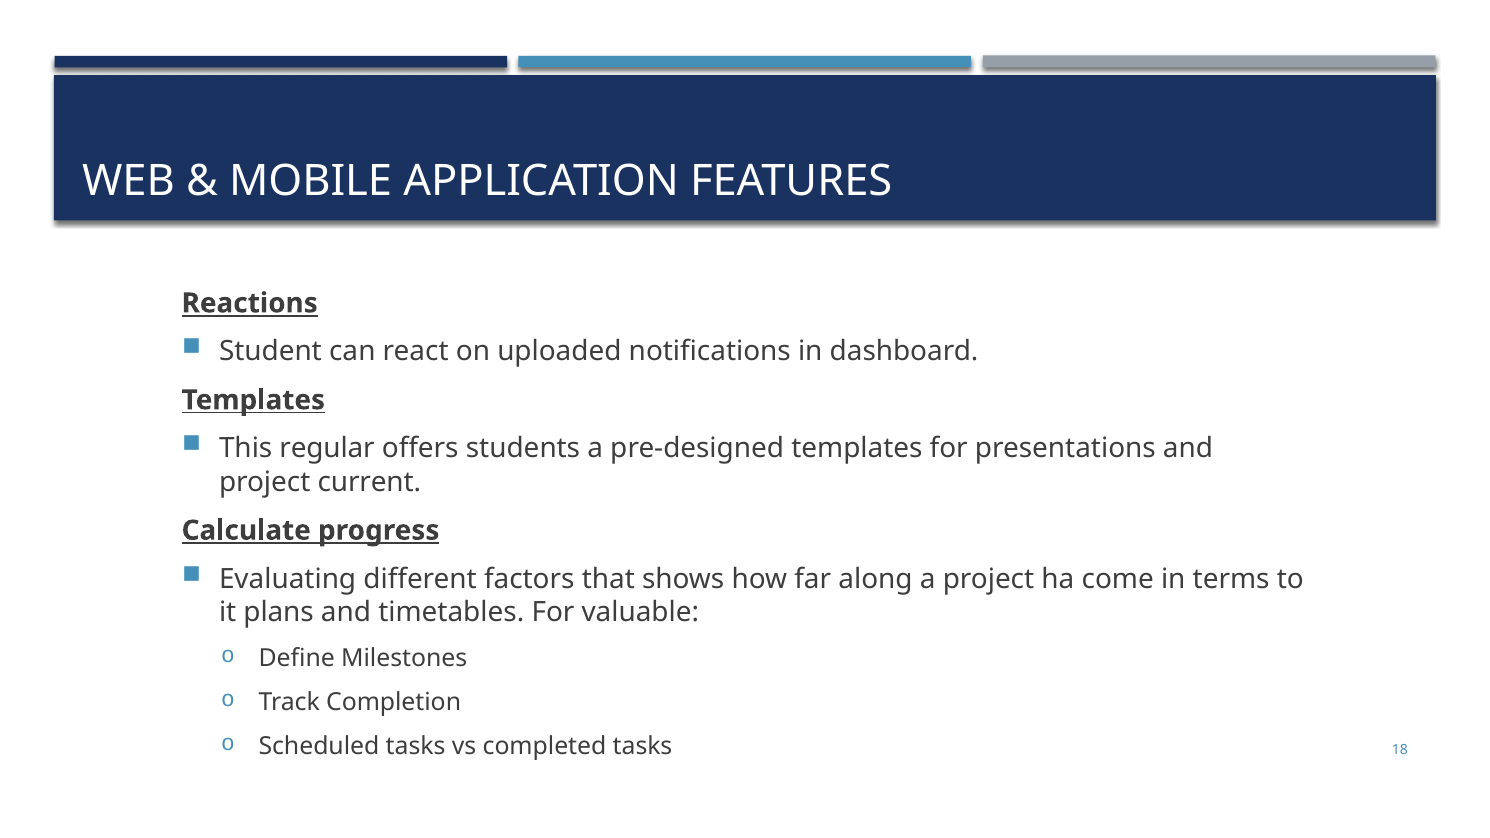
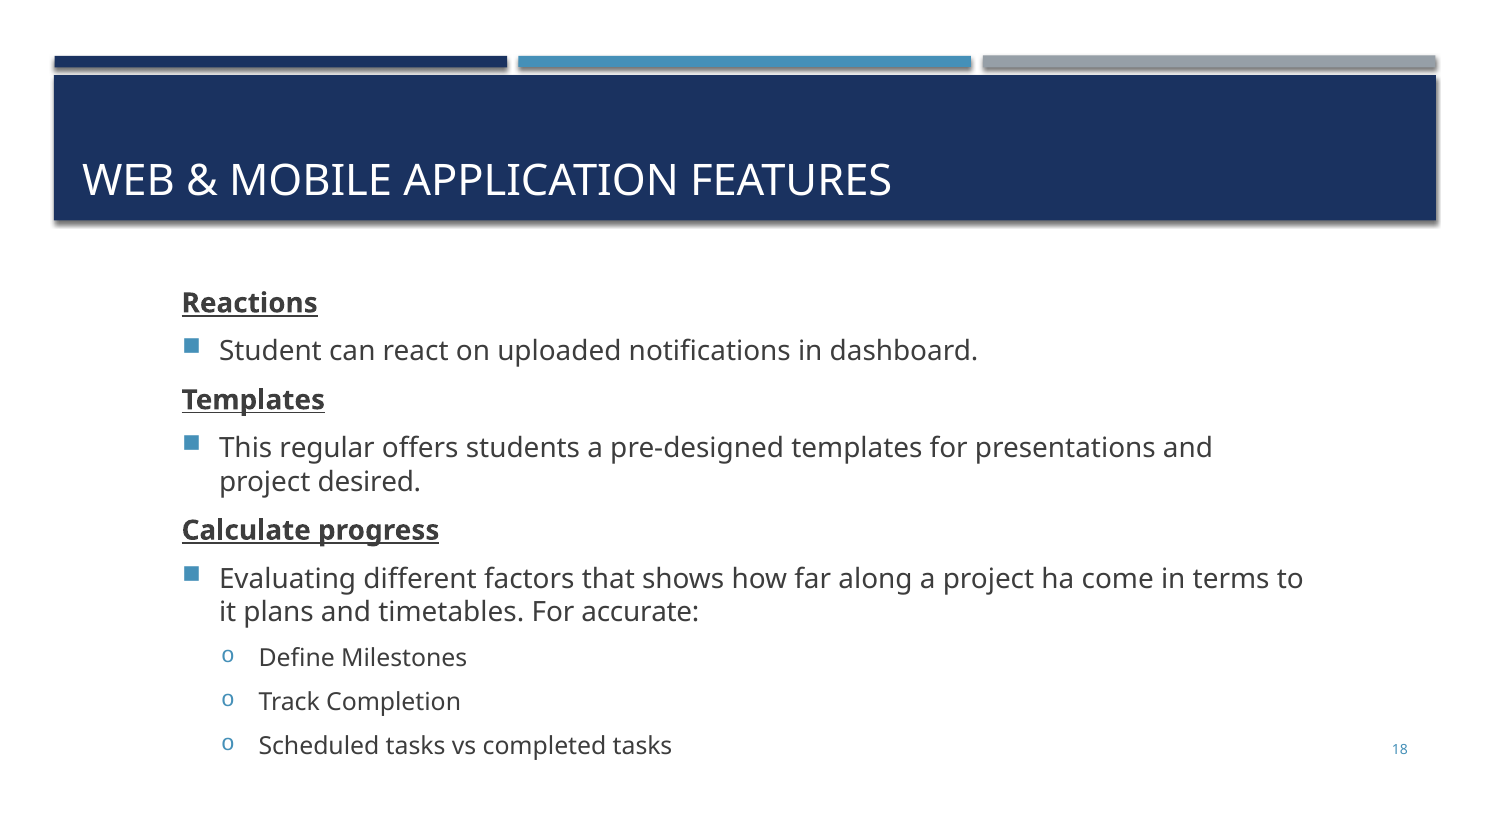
current: current -> desired (369, 482)
valuable: valuable -> accurate (640, 612)
